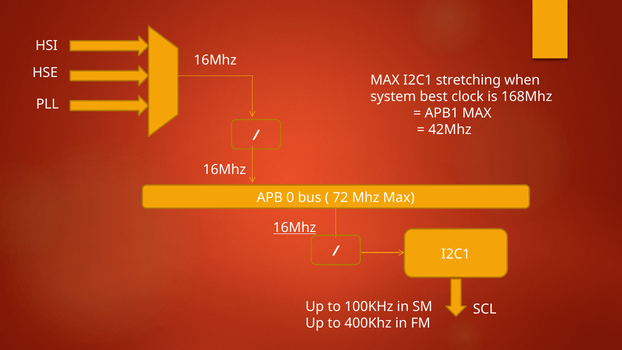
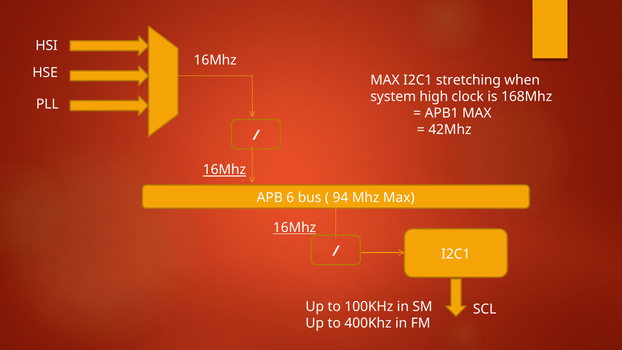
best: best -> high (434, 97)
16Mhz underline: none -> present (224, 170)
0: 0 -> 6 (290, 197)
72: 72 -> 94 (340, 197)
